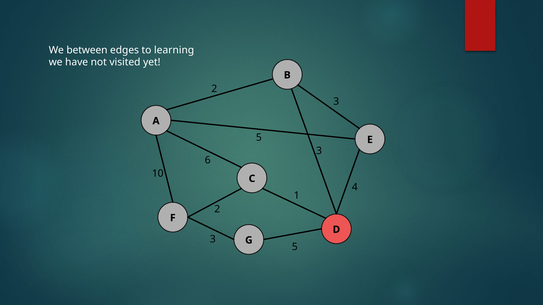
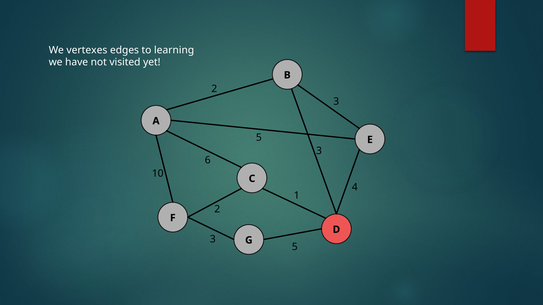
between: between -> vertexes (87, 50)
